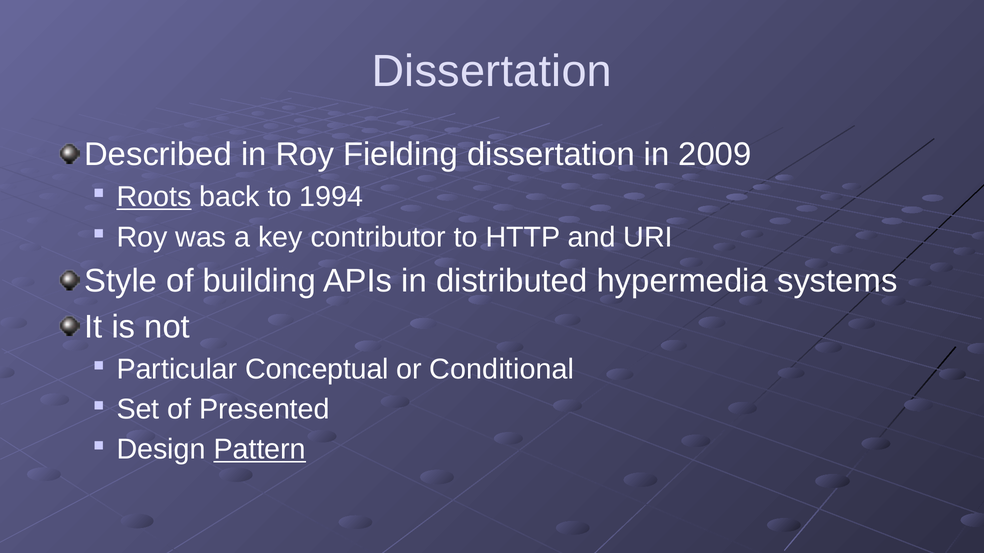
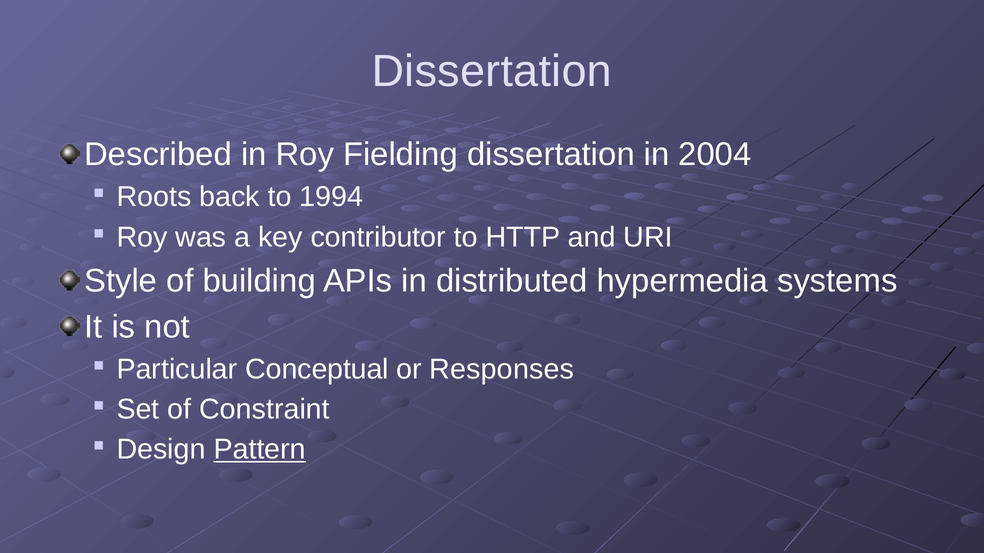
2009: 2009 -> 2004 (715, 155)
Roots underline: present -> none (154, 197)
Conditional: Conditional -> Responses (502, 369)
Presented: Presented -> Constraint (264, 410)
